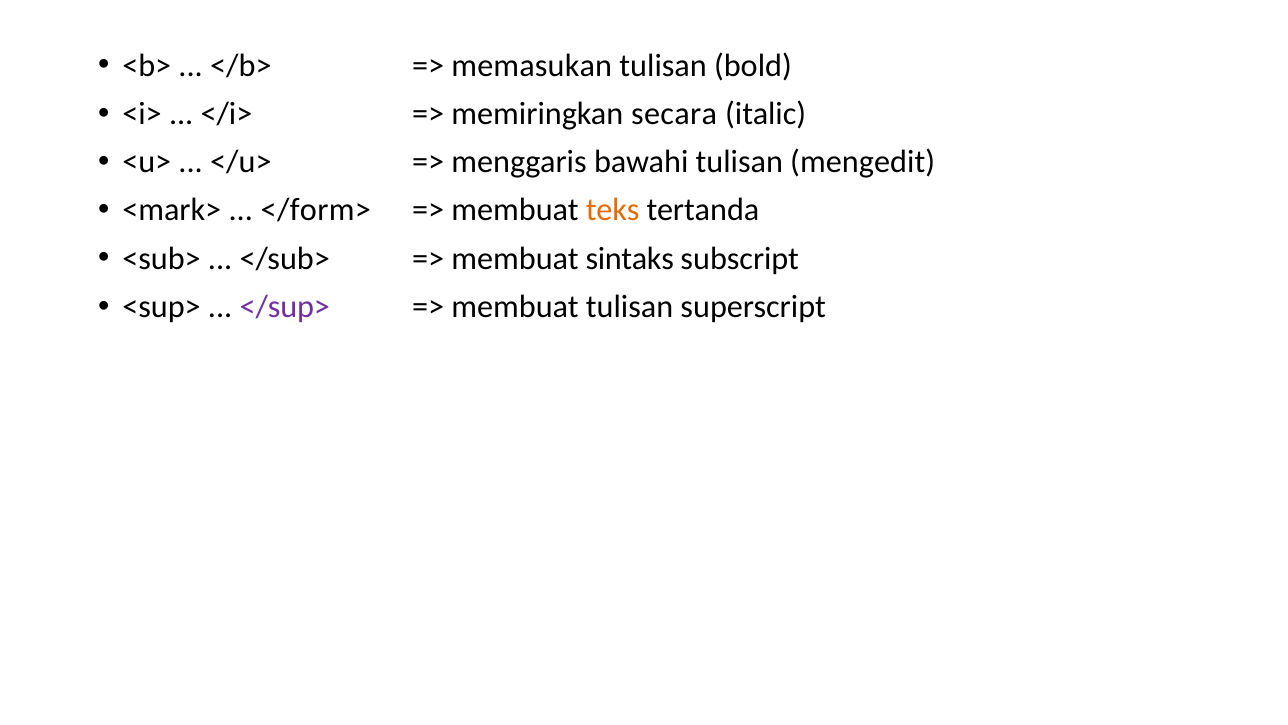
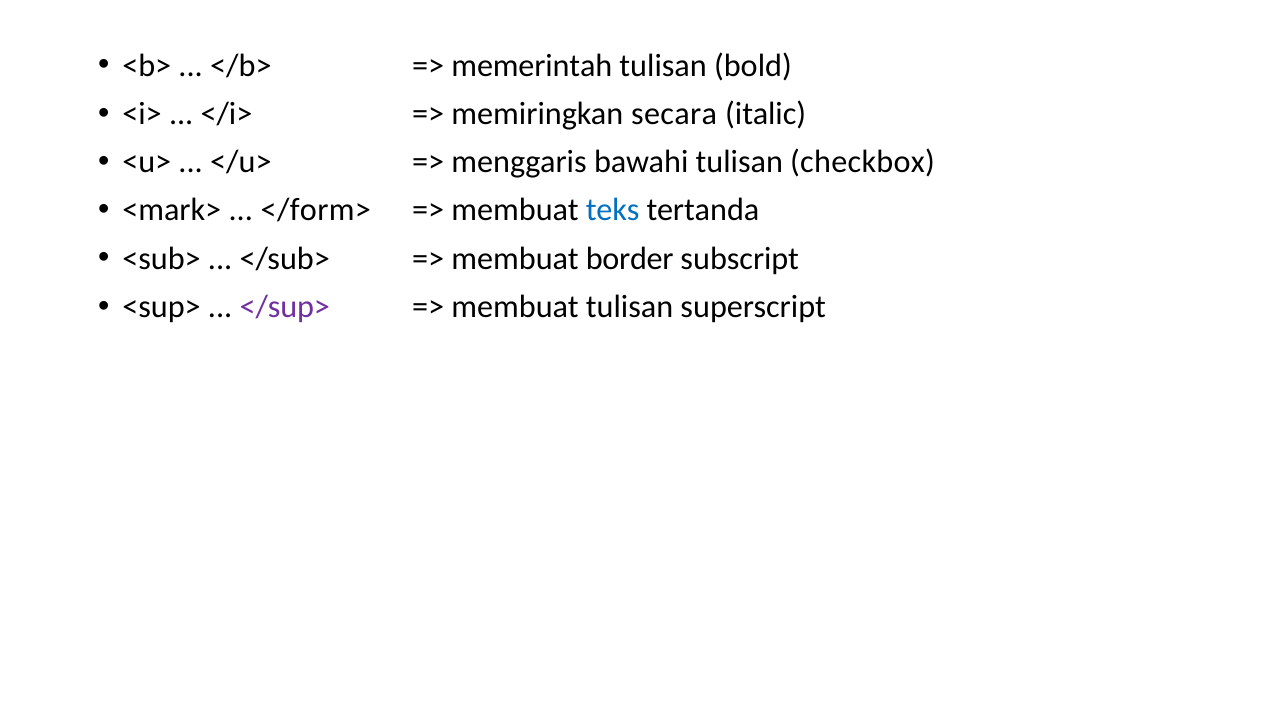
memasukan: memasukan -> memerintah (532, 66)
mengedit: mengedit -> checkbox (863, 162)
teks colour: orange -> blue (613, 210)
sintaks: sintaks -> border (630, 258)
